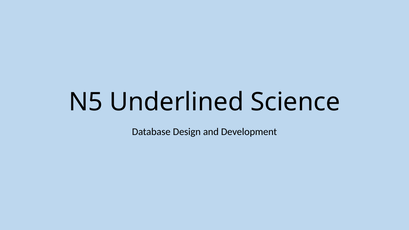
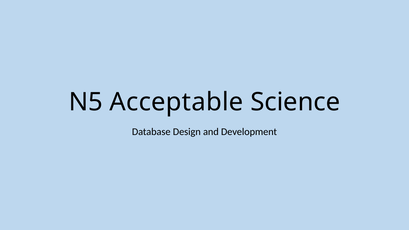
Underlined: Underlined -> Acceptable (176, 102)
